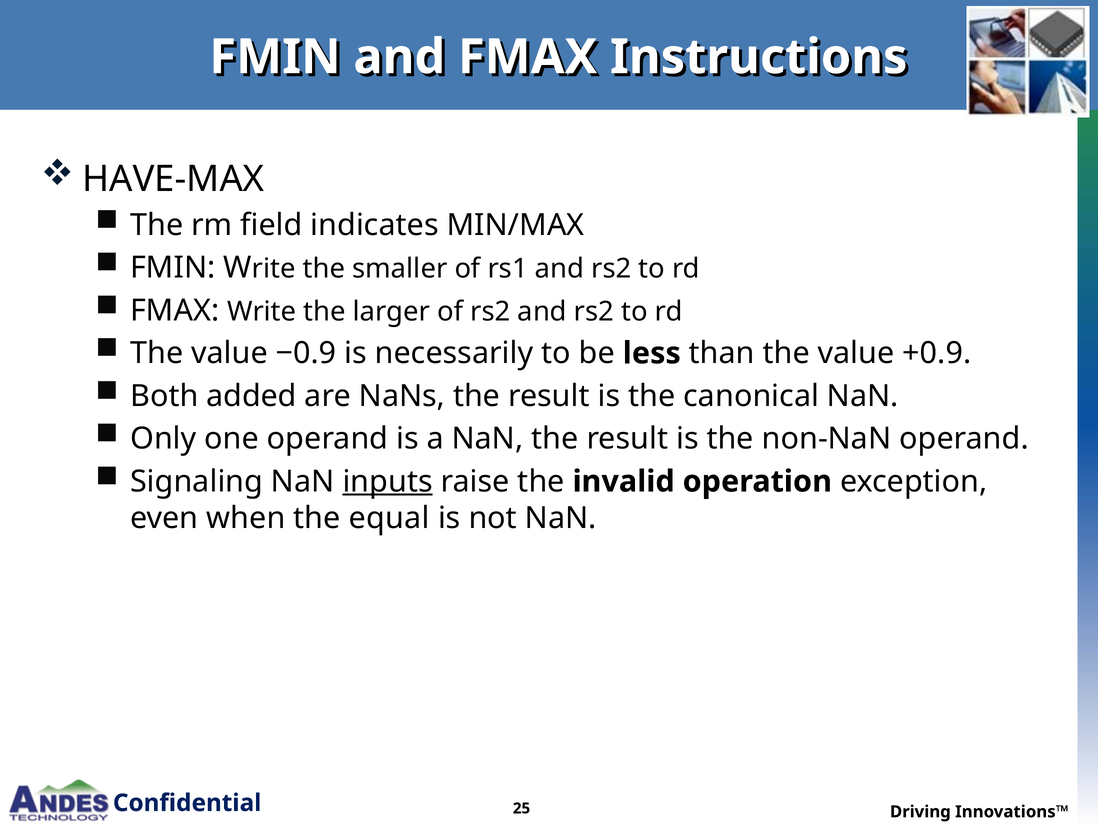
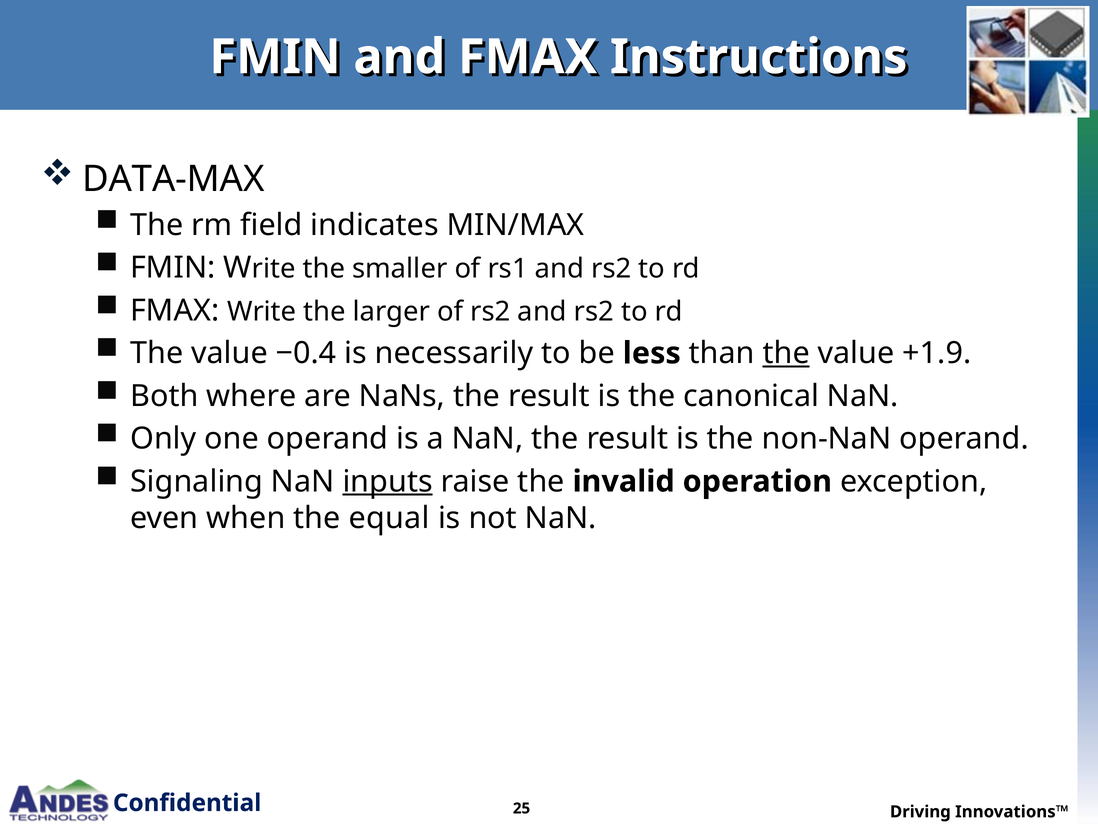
HAVE-MAX: HAVE-MAX -> DATA-MAX (173, 179)
−0.9: −0.9 -> −0.4 (306, 353)
the underline: none -> present (786, 353)
+0.9: +0.9 -> +1.9 (937, 353)
added: added -> where (251, 396)
